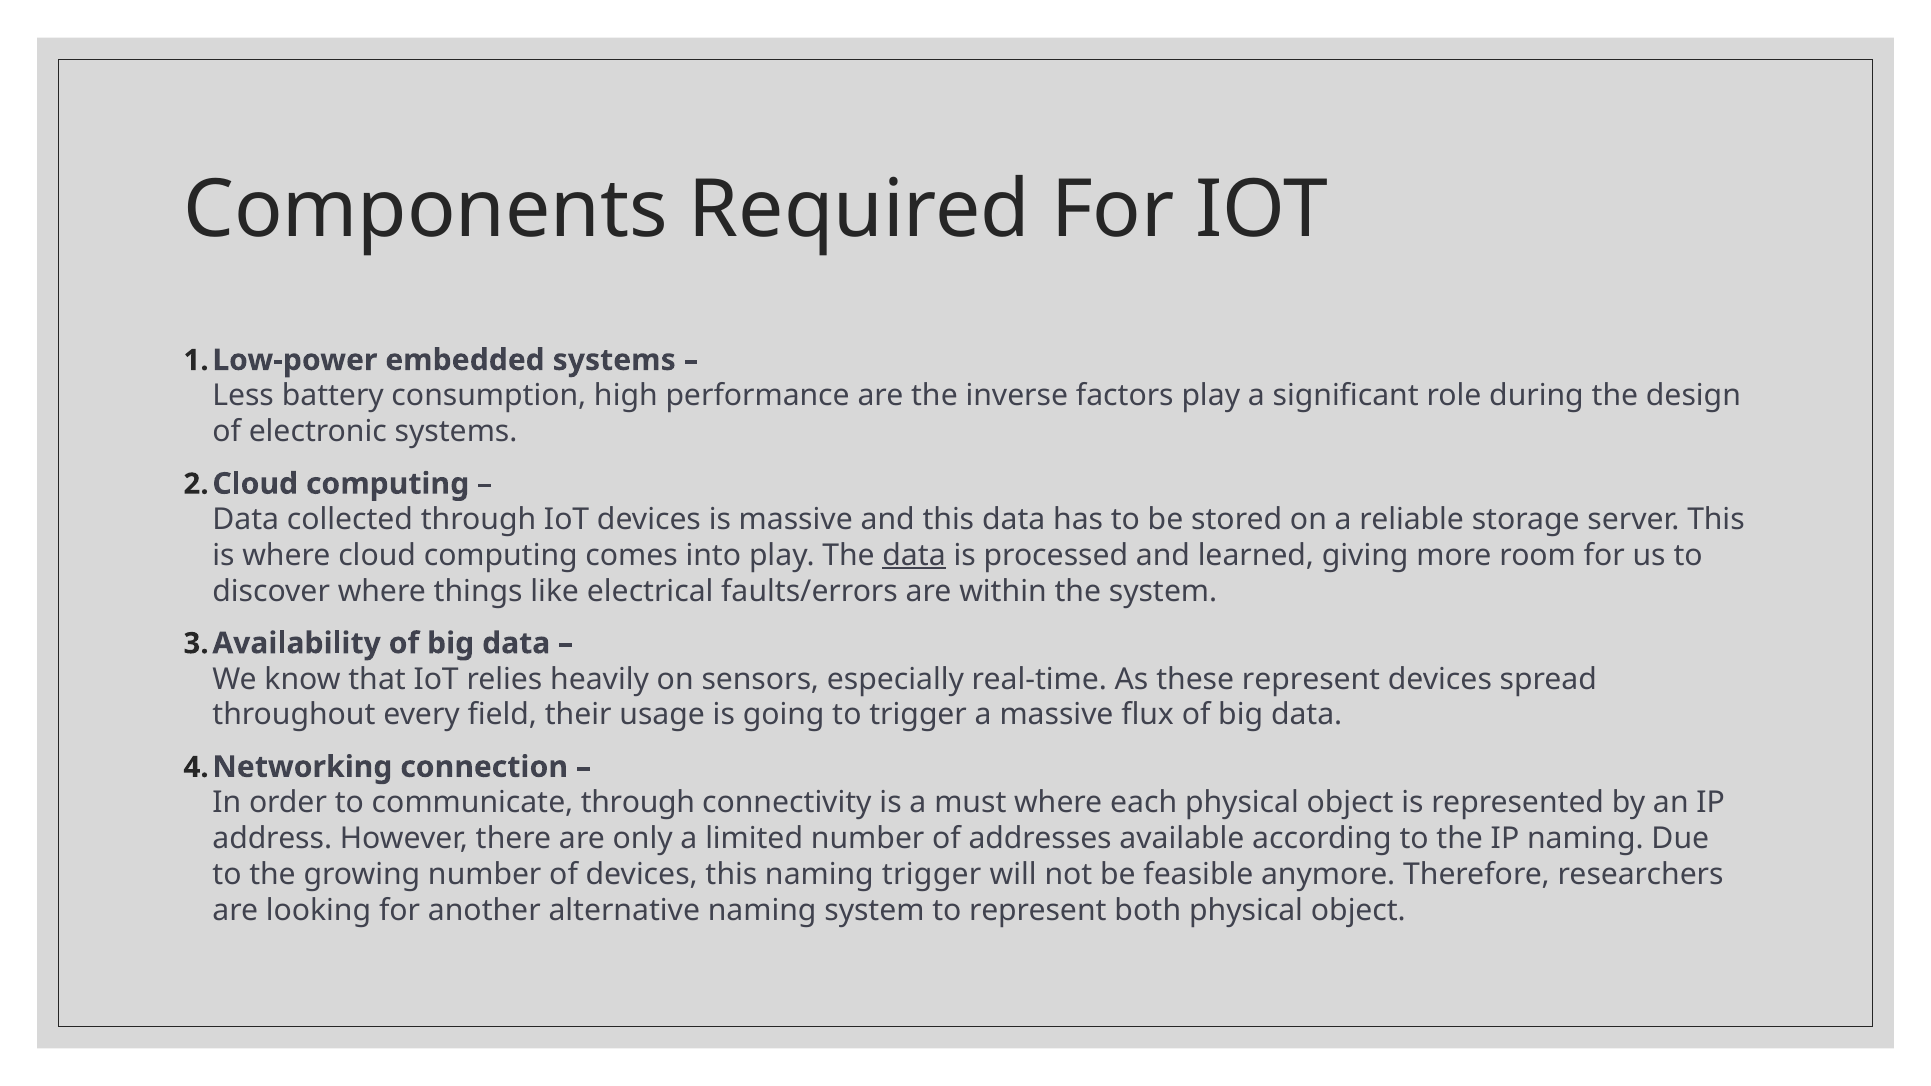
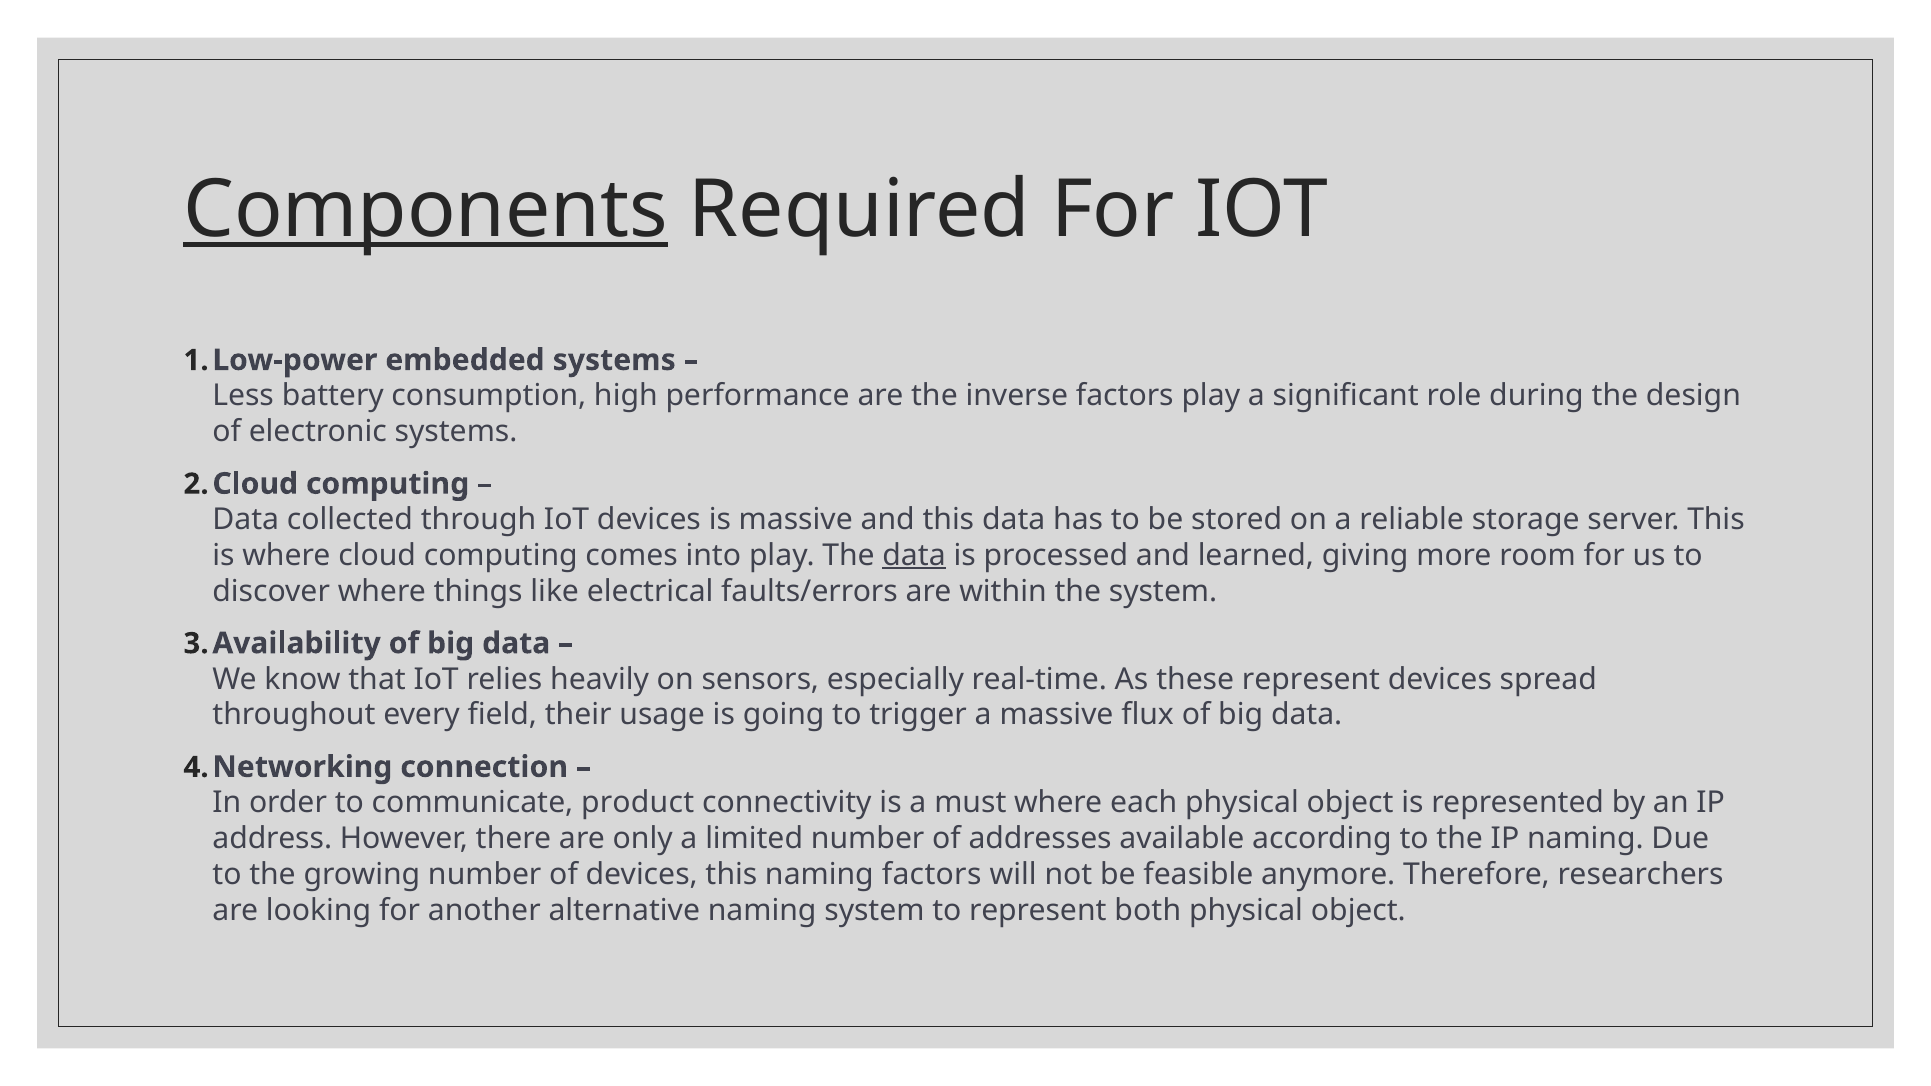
Components underline: none -> present (426, 210)
communicate through: through -> product (638, 803)
naming trigger: trigger -> factors (932, 875)
